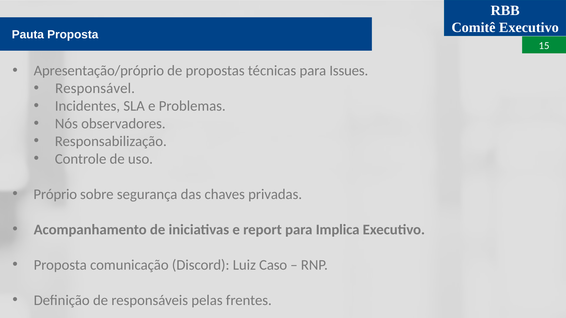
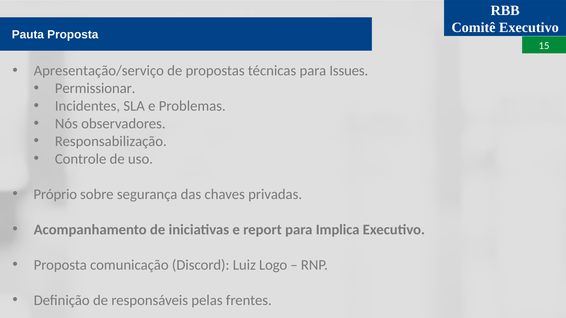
Apresentação/próprio: Apresentação/próprio -> Apresentação/serviço (99, 71)
Responsável: Responsável -> Permissionar (95, 88)
Caso: Caso -> Logo (273, 265)
